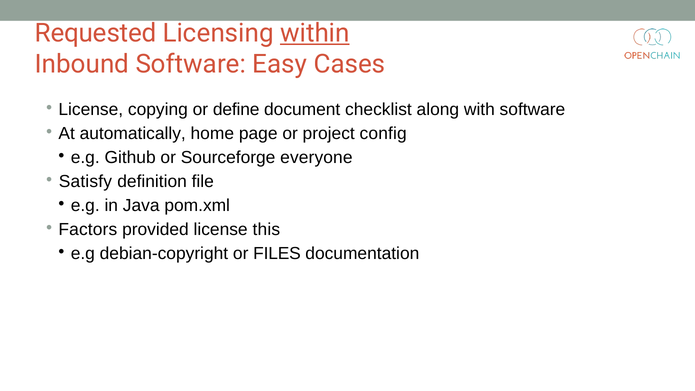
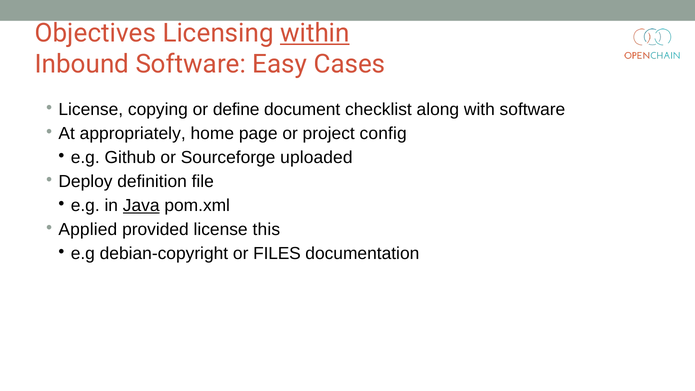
Requested: Requested -> Objectives (95, 33)
automatically: automatically -> appropriately (133, 134)
everyone: everyone -> uploaded (316, 158)
Satisfy: Satisfy -> Deploy (85, 182)
Java underline: none -> present (141, 206)
Factors: Factors -> Applied (88, 230)
